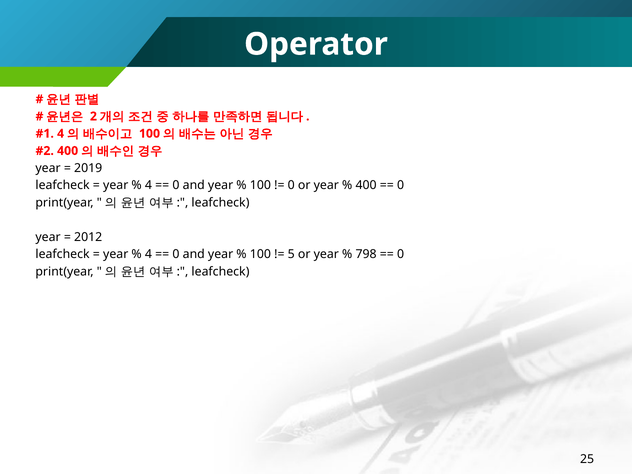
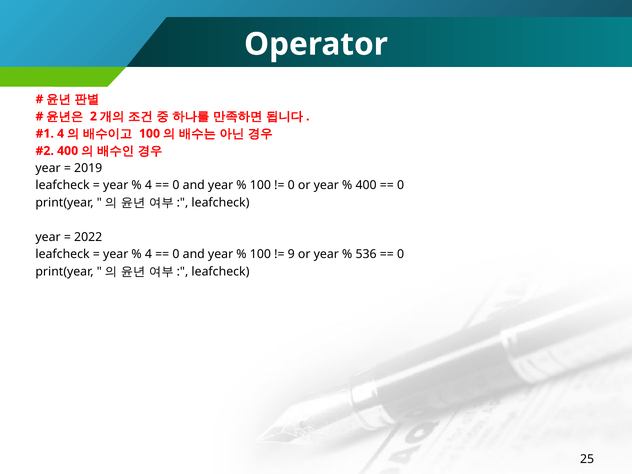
2012: 2012 -> 2022 (88, 237)
5: 5 -> 9 (291, 254)
798: 798 -> 536 (366, 254)
